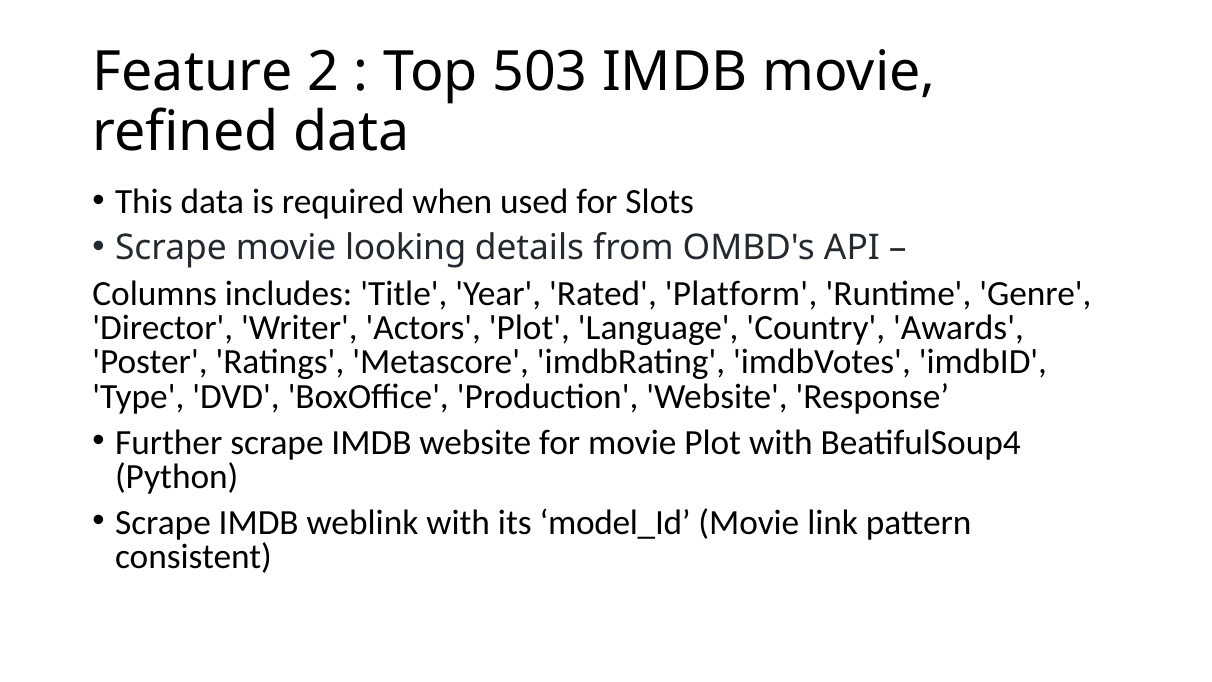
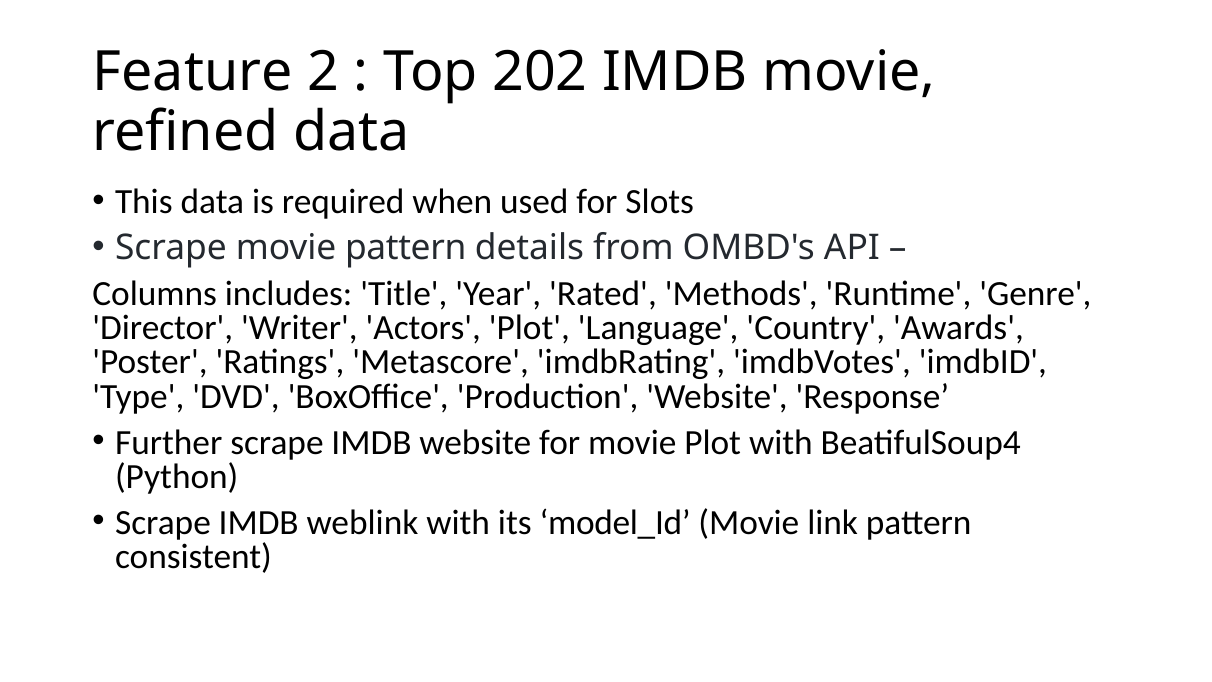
503: 503 -> 202 (540, 72)
movie looking: looking -> pattern (406, 248)
Platform: Platform -> Methods (741, 293)
